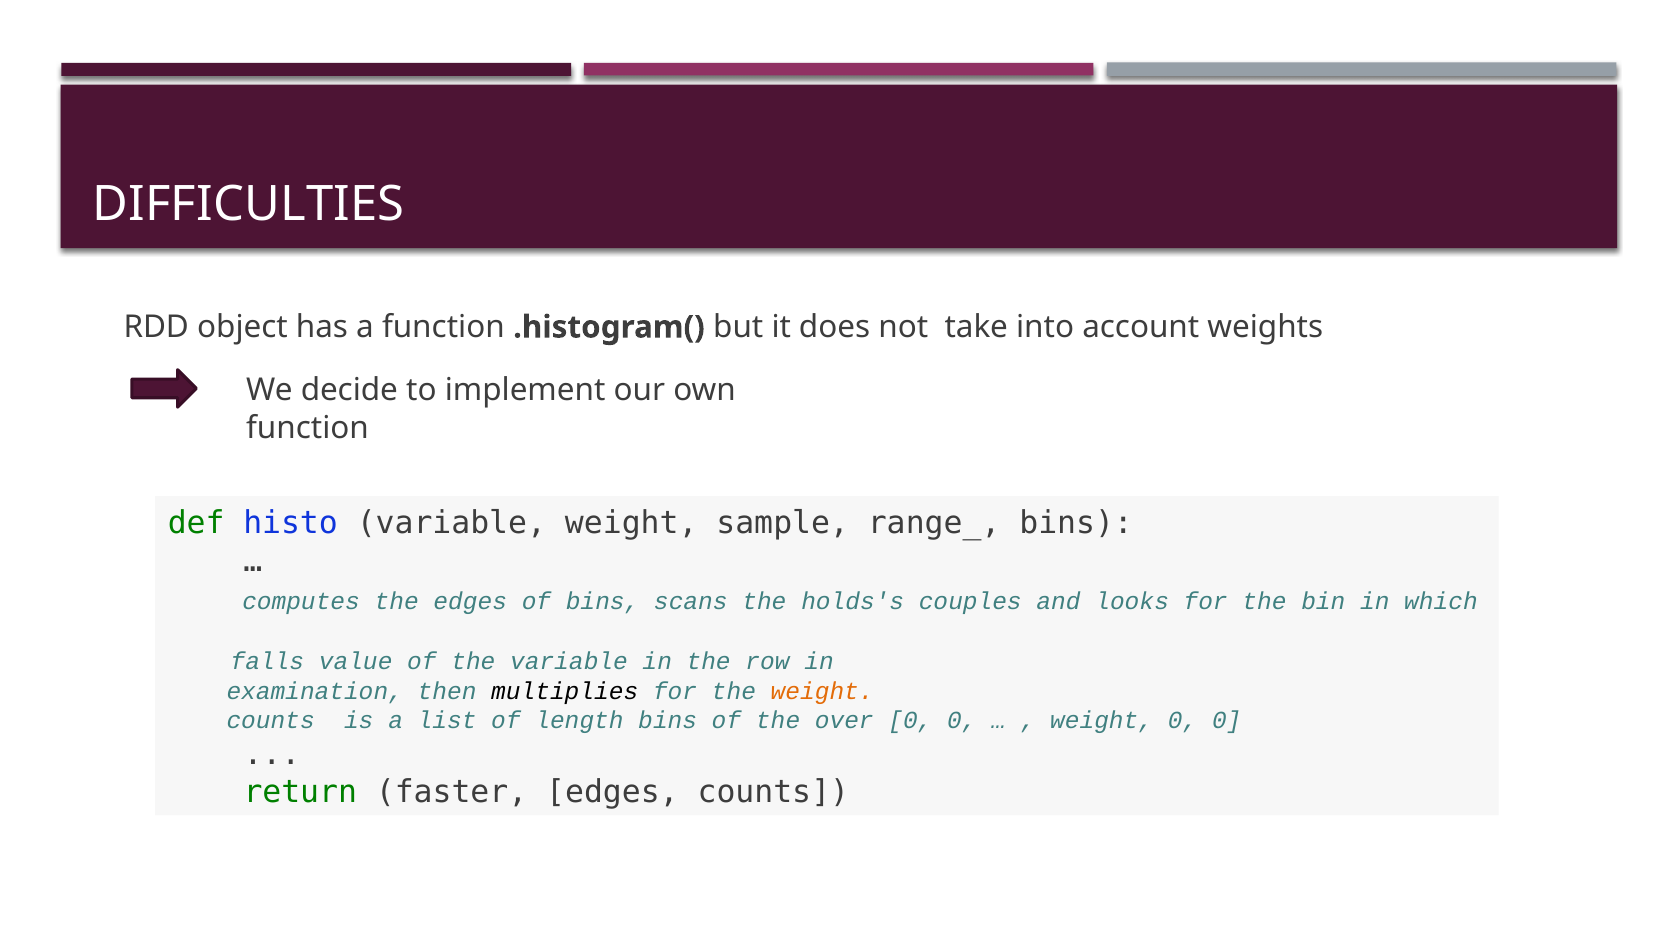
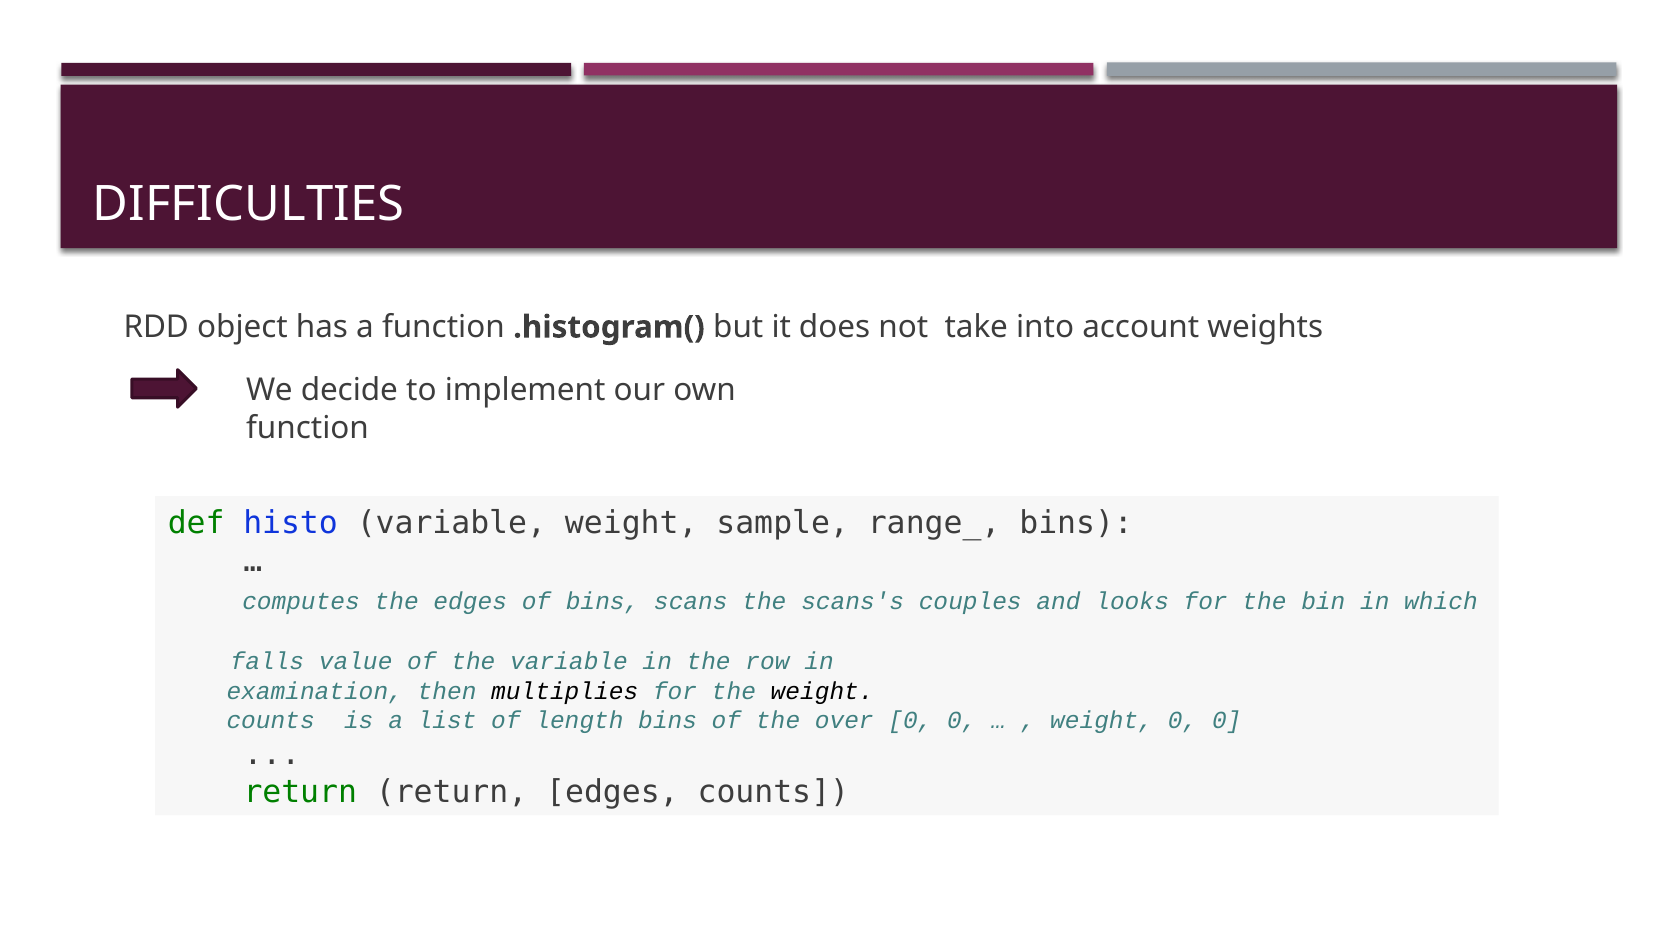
holds's: holds's -> scans's (853, 601)
weight colour: orange -> black (822, 691)
return faster: faster -> return (452, 792)
